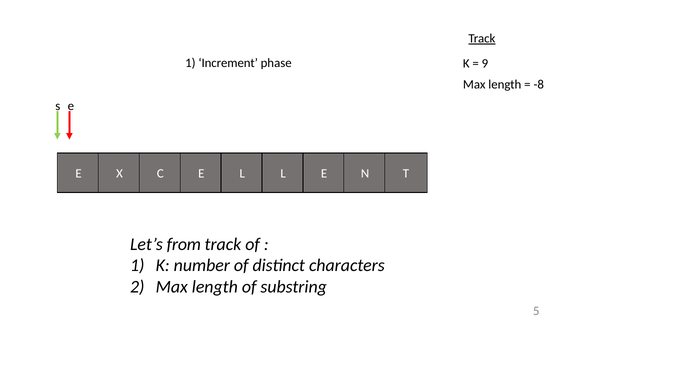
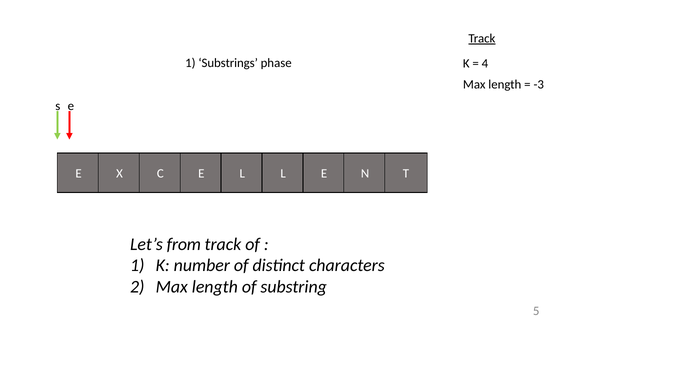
Increment: Increment -> Substrings (228, 63)
9: 9 -> 4 (485, 64)
-8: -8 -> -3 (539, 84)
